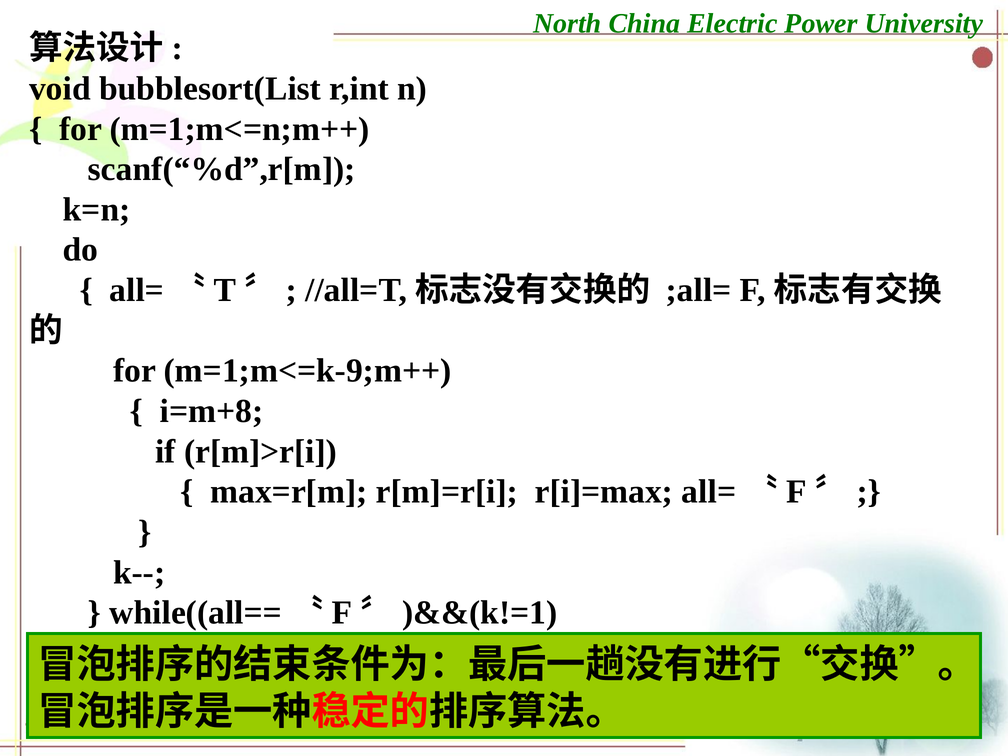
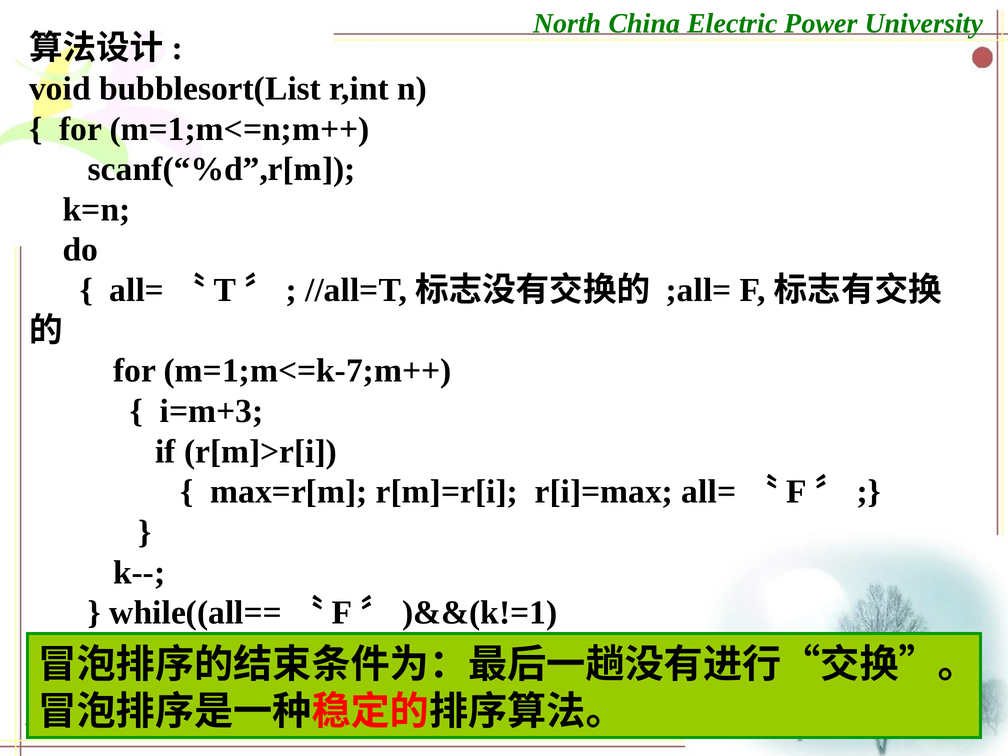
m=1;m<=k-9;m++: m=1;m<=k-9;m++ -> m=1;m<=k-7;m++ (308, 371)
i=m+8: i=m+8 -> i=m+3 (212, 411)
